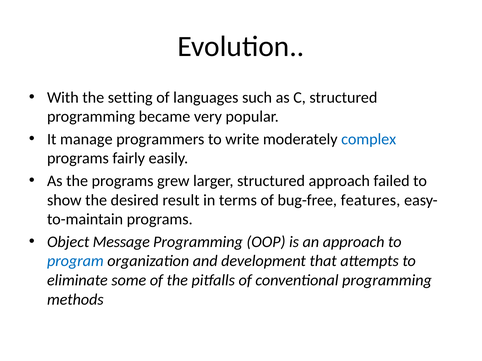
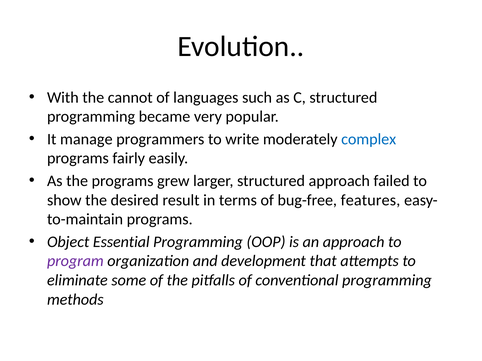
setting: setting -> cannot (130, 98)
Message: Message -> Essential (121, 242)
program colour: blue -> purple (75, 261)
